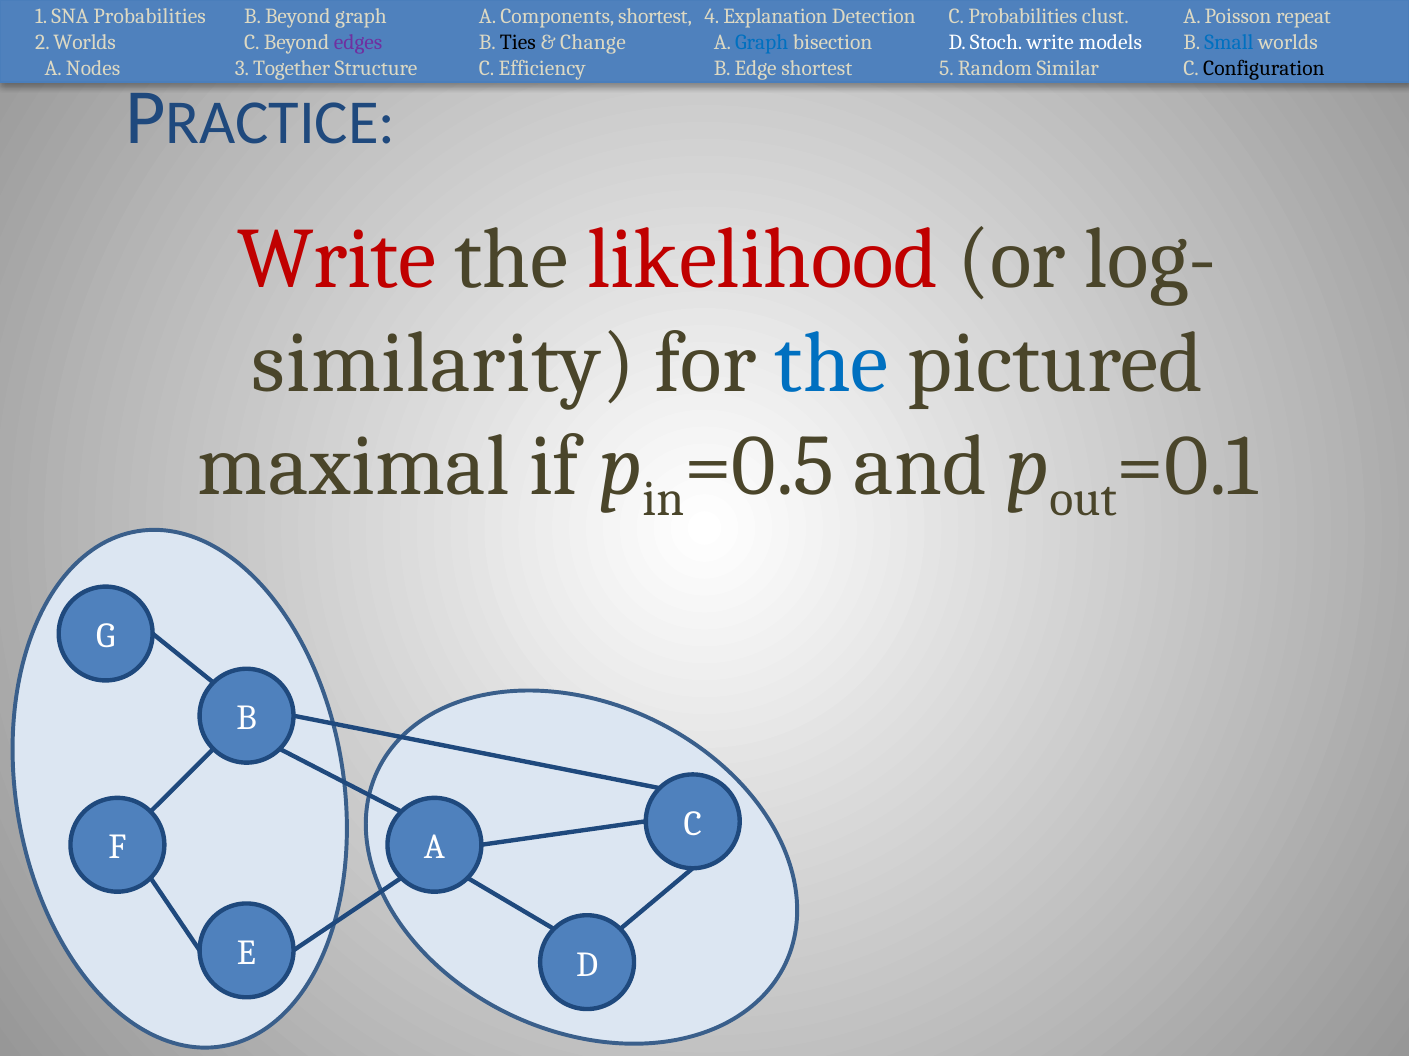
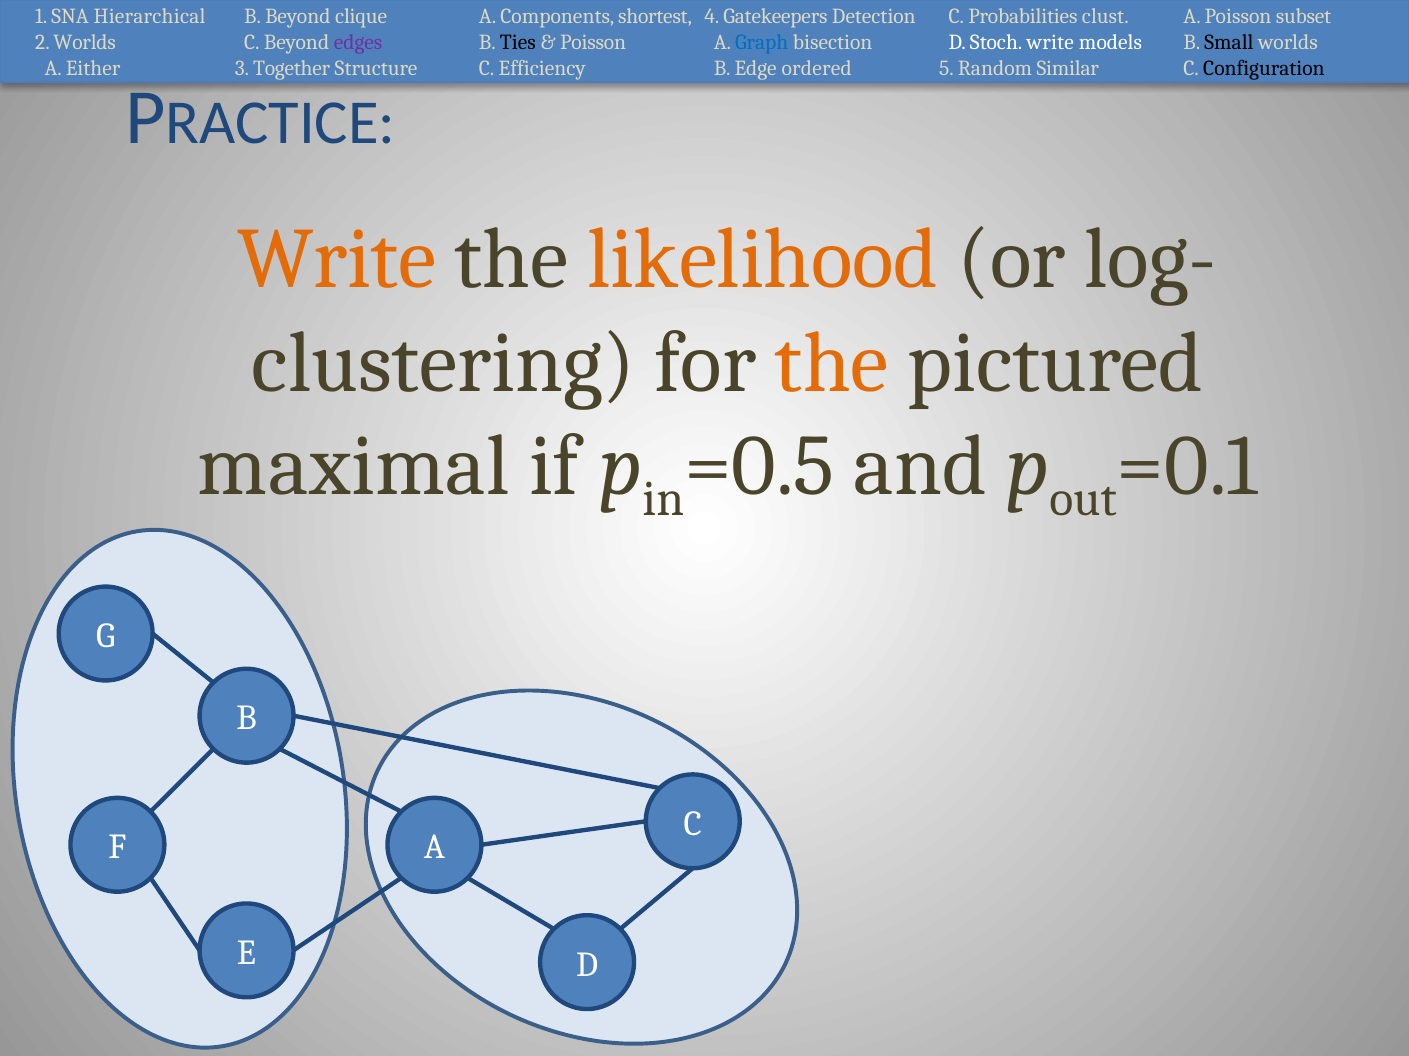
SNA Probabilities: Probabilities -> Hierarchical (150, 17)
Beyond graph: graph -> clique (361, 17)
Explanation: Explanation -> Gatekeepers (775, 17)
repeat: repeat -> subset (1304, 17)
Change: Change -> Poisson (593, 43)
Small colour: blue -> black (1229, 43)
Nodes: Nodes -> Either (93, 68)
Edge shortest: shortest -> ordered (817, 68)
Write colour: red -> orange (337, 259)
likelihood colour: red -> orange (763, 259)
similarity: similarity -> clustering (444, 363)
the colour: blue -> orange (832, 363)
